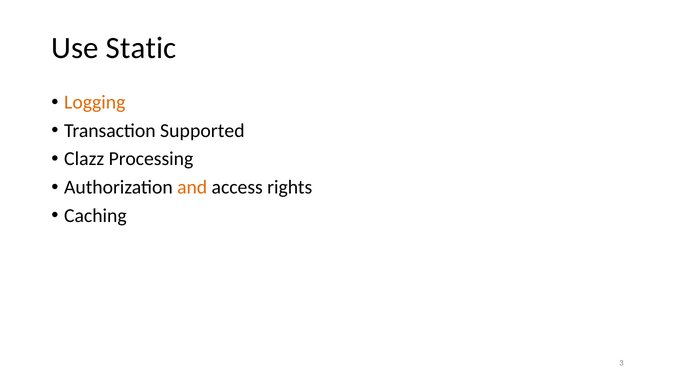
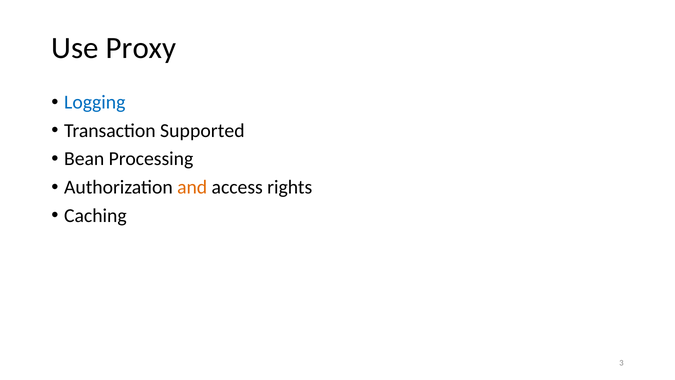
Static: Static -> Proxy (141, 48)
Logging colour: orange -> blue (95, 102)
Clazz: Clazz -> Bean (84, 159)
